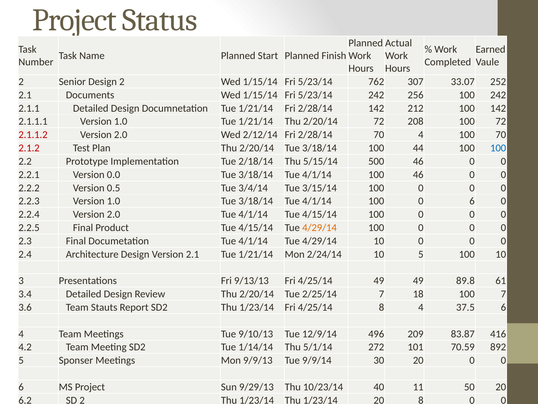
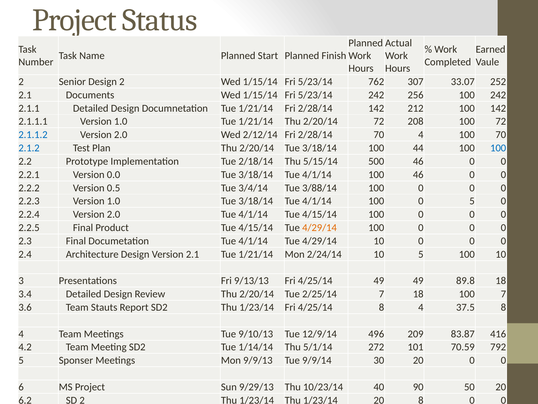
2.1.1.2 colour: red -> blue (33, 135)
2.1.2 colour: red -> blue (29, 148)
3/15/14: 3/15/14 -> 3/88/14 (320, 188)
100 0 6: 6 -> 5 (472, 201)
89.8 61: 61 -> 18 (501, 280)
37.5 6: 6 -> 8 (503, 307)
892: 892 -> 792 (498, 347)
11: 11 -> 90 (418, 387)
